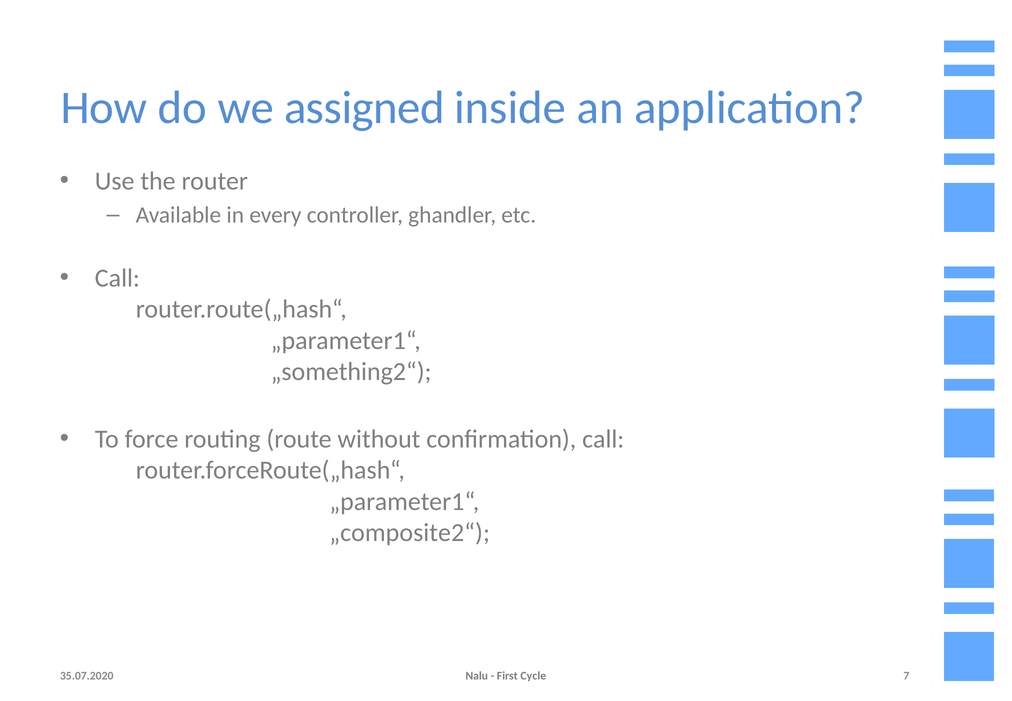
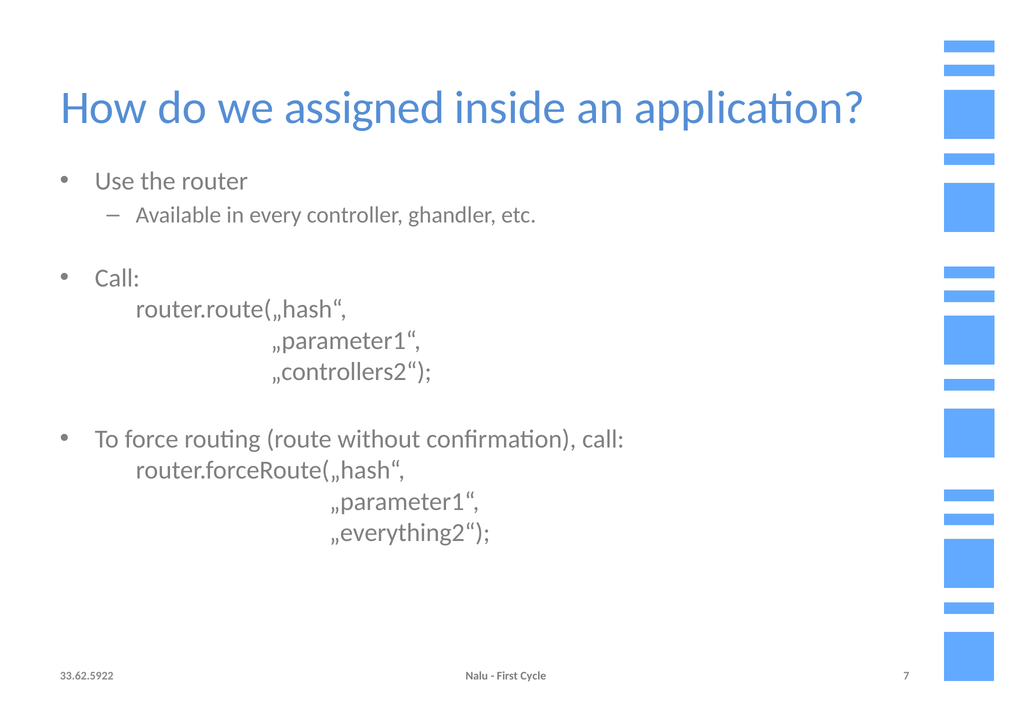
„something2“: „something2“ -> „controllers2“ (351, 372)
„composite2“: „composite2“ -> „everything2“ (410, 532)
35.07.2020: 35.07.2020 -> 33.62.5922 (87, 676)
